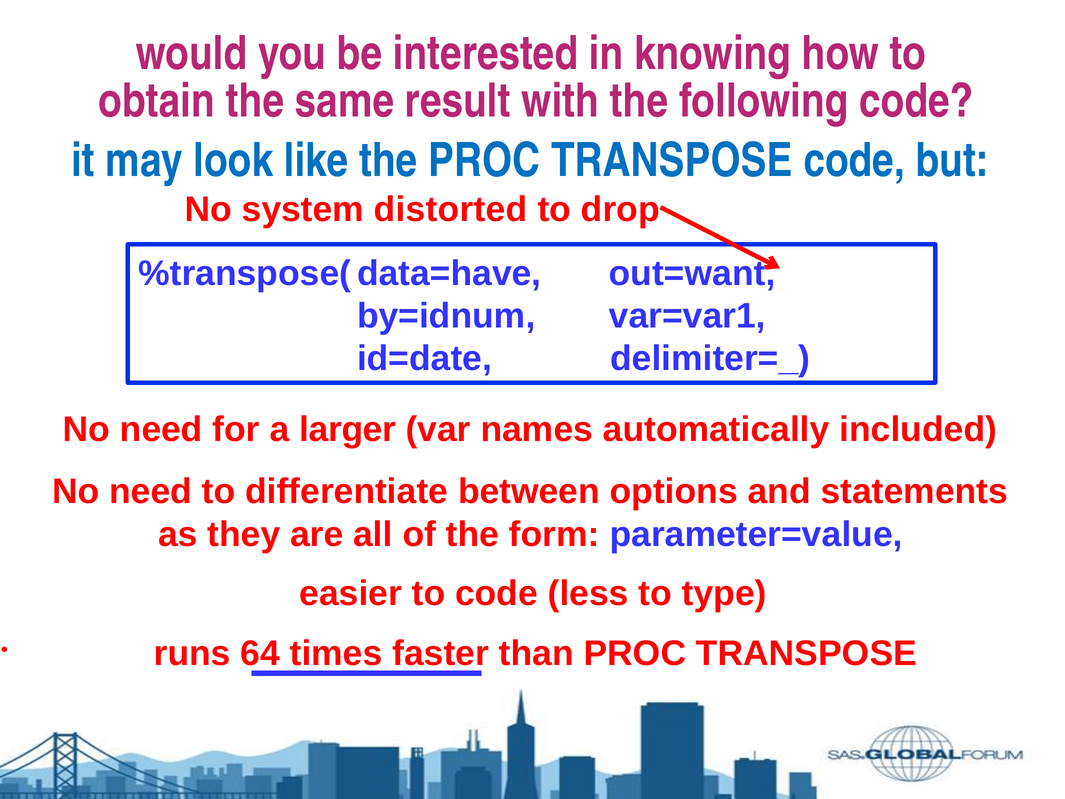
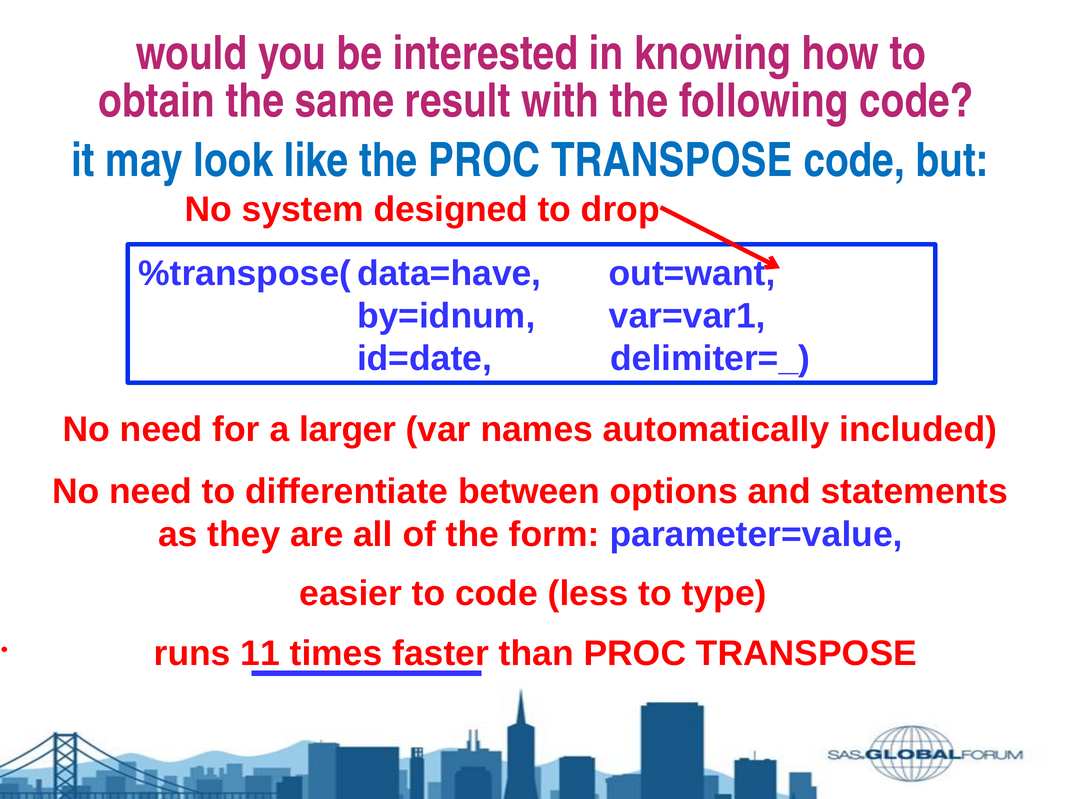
distorted: distorted -> designed (451, 209)
64: 64 -> 11 (260, 653)
